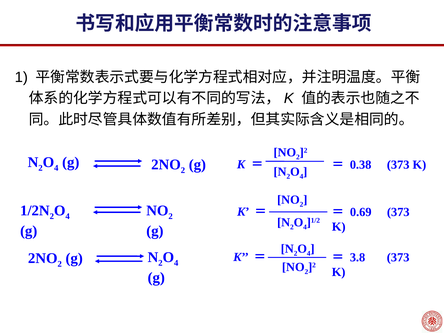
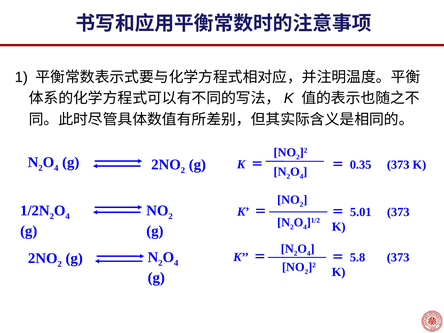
0.38: 0.38 -> 0.35 (361, 165)
0.69: 0.69 -> 5.01 (361, 212)
3.8: 3.8 -> 5.8 (358, 257)
